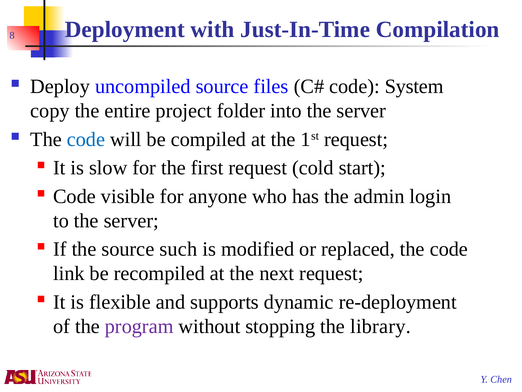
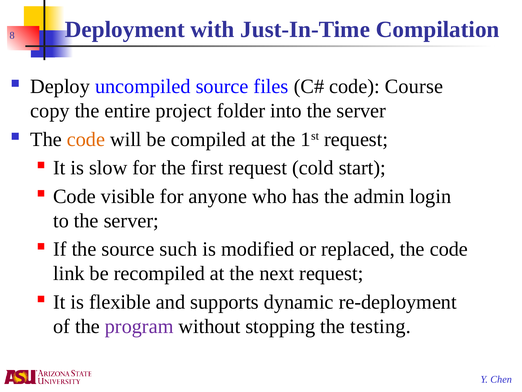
System: System -> Course (414, 86)
code colour: blue -> orange (86, 139)
library: library -> testing (381, 326)
